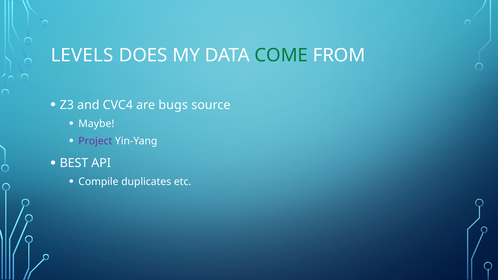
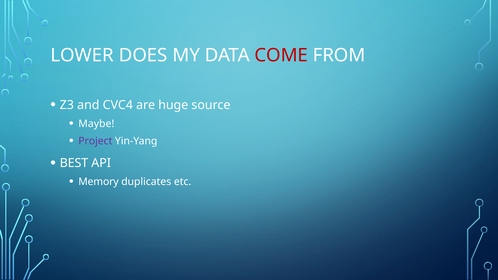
LEVELS: LEVELS -> LOWER (82, 55)
COME colour: green -> red (281, 55)
bugs: bugs -> huge (173, 105)
Compile: Compile -> Memory (98, 182)
